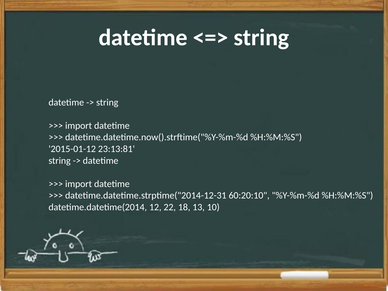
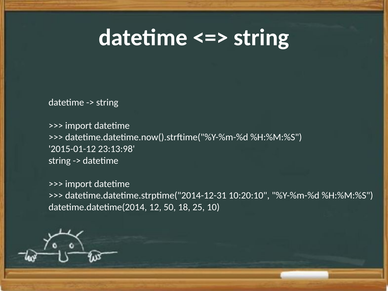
23:13:81: 23:13:81 -> 23:13:98 (116, 149)
60:20:10: 60:20:10 -> 10:20:10 (249, 195)
22: 22 -> 50 (170, 207)
13: 13 -> 25 (199, 207)
